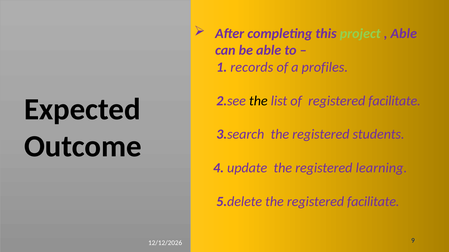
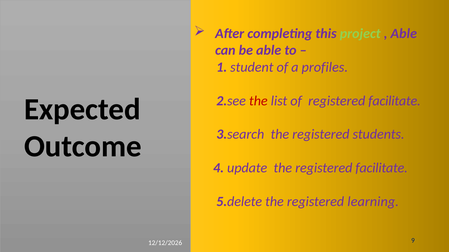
records: records -> student (252, 67)
the colour: black -> red (258, 101)
the registered learning: learning -> facilitate (382, 168)
the registered facilitate: facilitate -> learning (373, 202)
